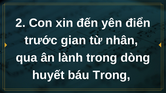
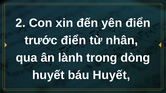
trước gian: gian -> điển (73, 40)
báu Trong: Trong -> Huyết (111, 75)
